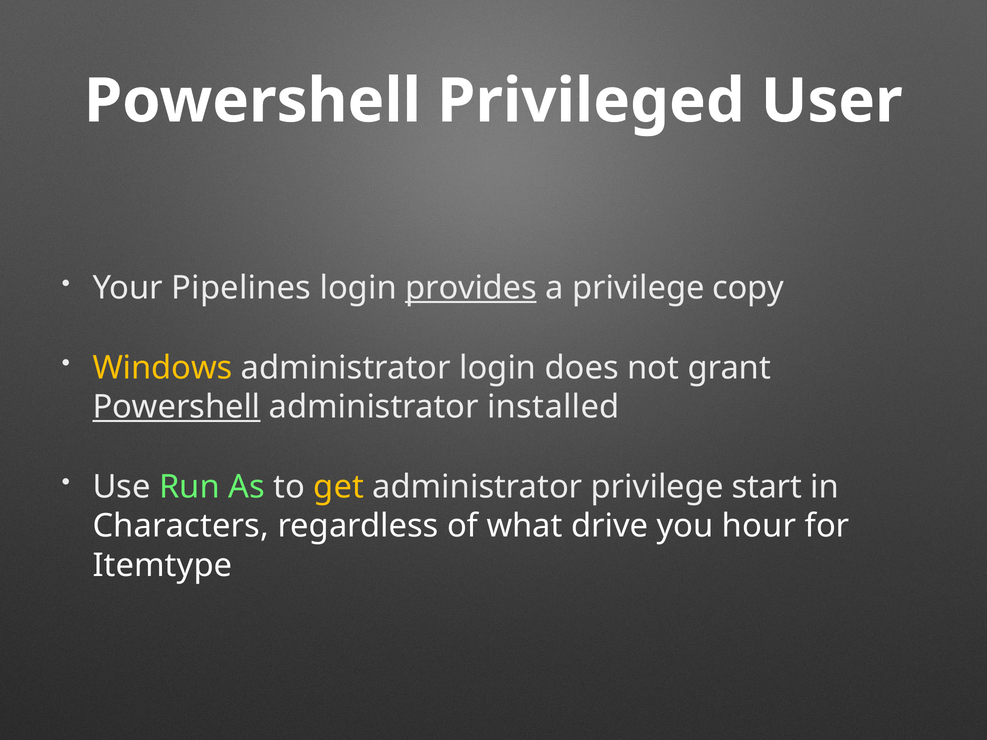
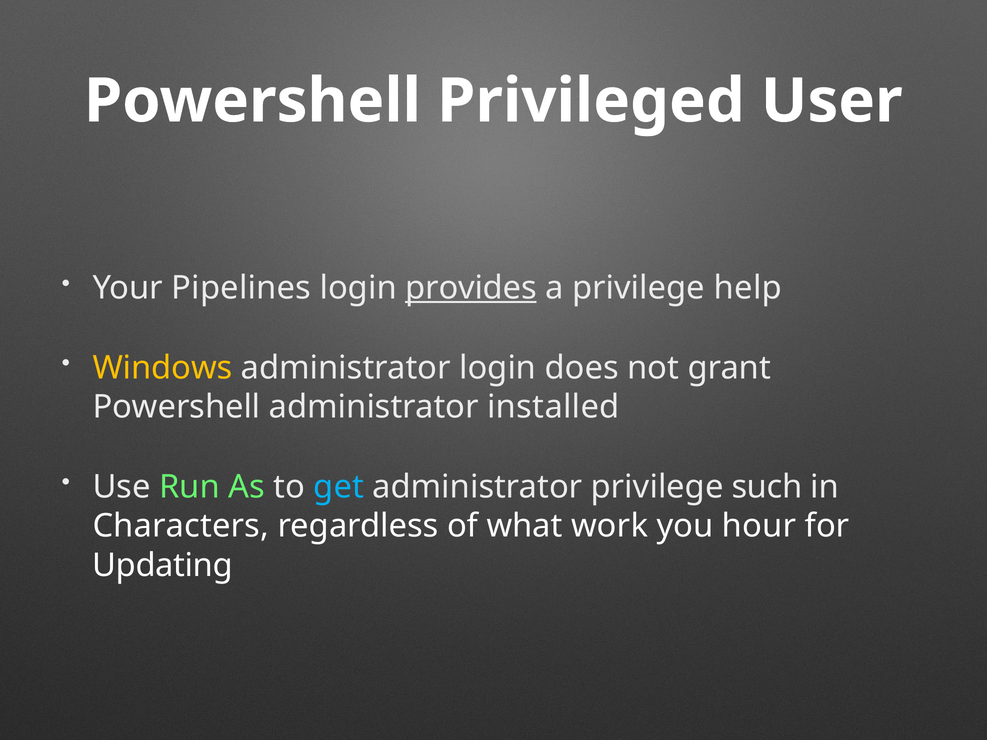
copy: copy -> help (748, 288)
Powershell underline: present -> none (176, 407)
get colour: yellow -> light blue (339, 487)
start: start -> such (767, 487)
drive: drive -> work (610, 526)
Itemtype: Itemtype -> Updating (163, 566)
